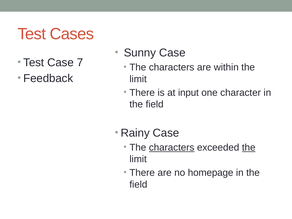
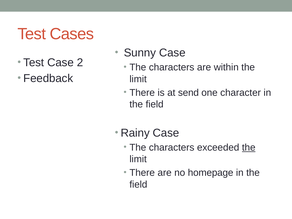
7: 7 -> 2 (80, 62)
input: input -> send (188, 93)
characters underline: present -> none (172, 147)
